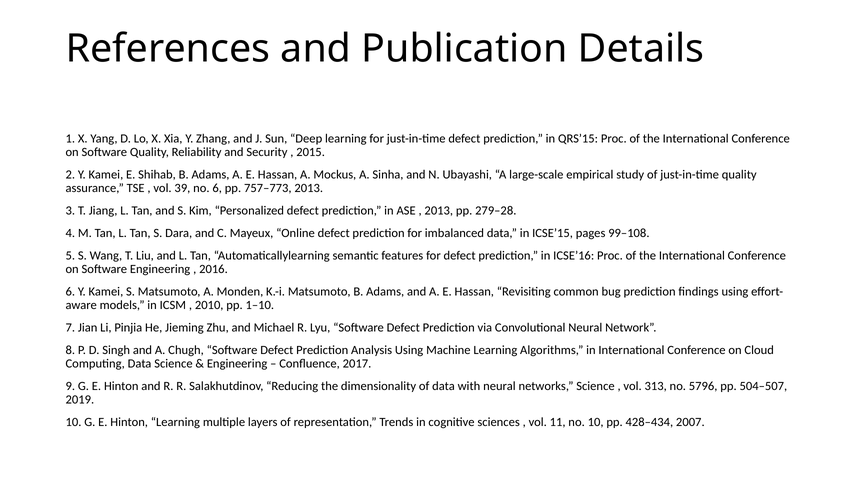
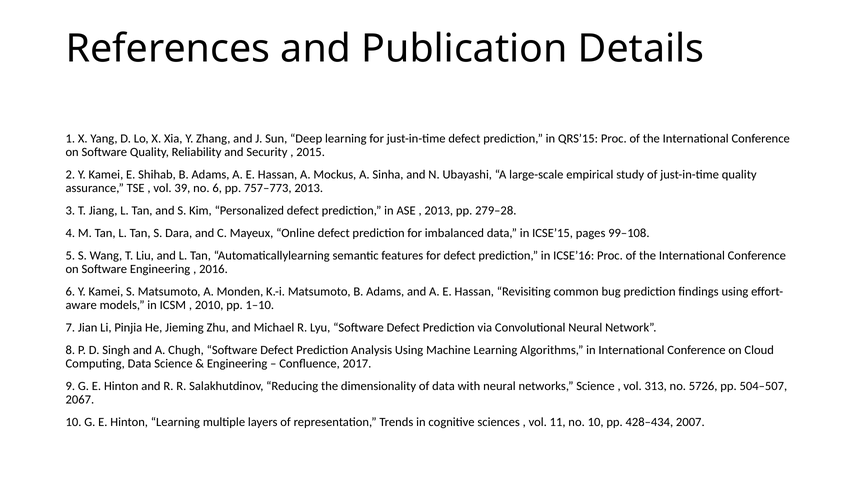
5796: 5796 -> 5726 (703, 387)
2019: 2019 -> 2067 (80, 400)
